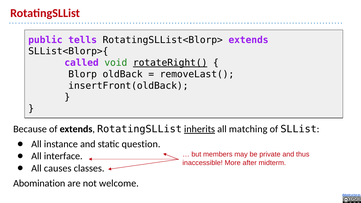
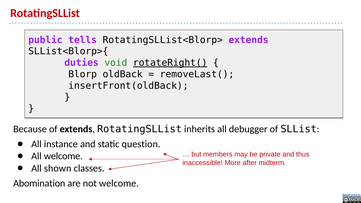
called: called -> duties (82, 63)
inherits underline: present -> none (199, 129)
matching: matching -> debugger (248, 129)
All interface: interface -> welcome (63, 156)
causes: causes -> shown (58, 168)
